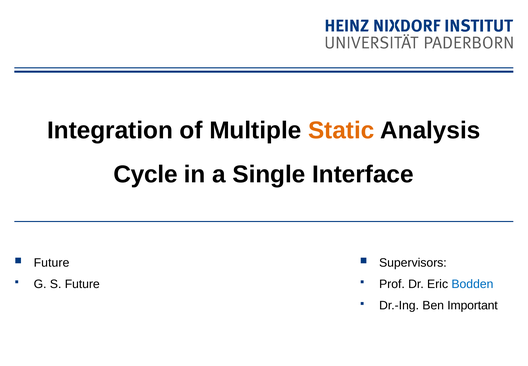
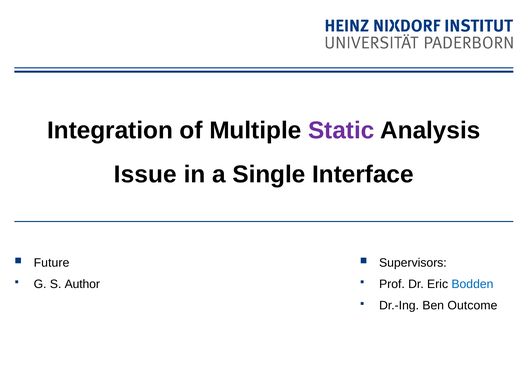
Static colour: orange -> purple (341, 130)
Cycle: Cycle -> Issue (145, 174)
S Future: Future -> Author (82, 284)
Important: Important -> Outcome (472, 305)
